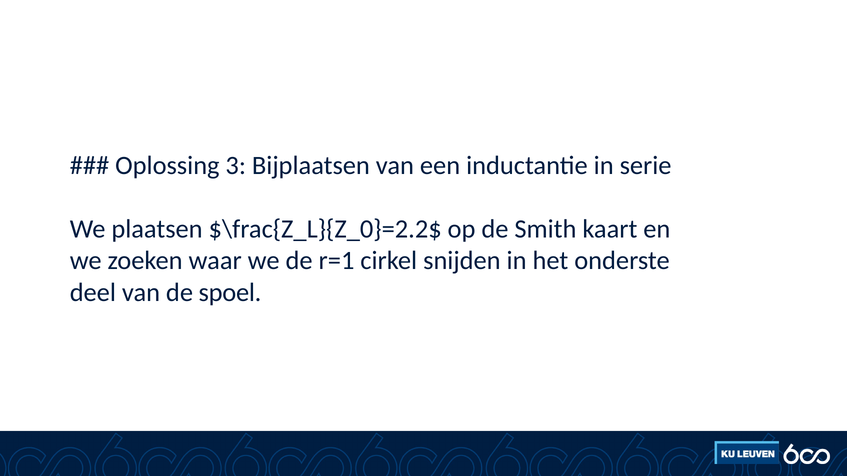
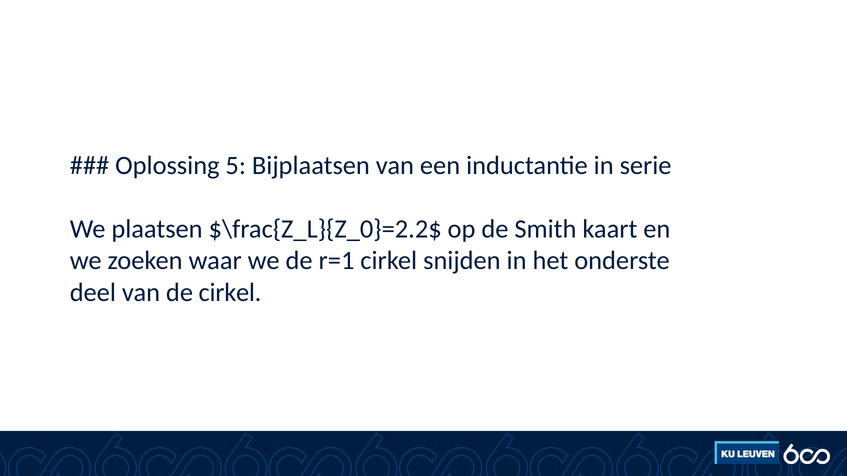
3: 3 -> 5 (236, 166)
de spoel: spoel -> cirkel (230, 293)
